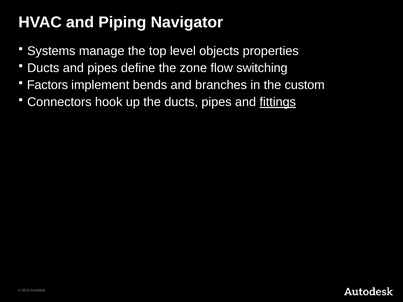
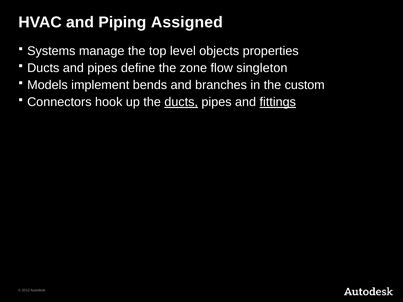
Navigator: Navigator -> Assigned (187, 22)
switching: switching -> singleton (262, 68)
Factors: Factors -> Models (47, 85)
ducts underline: none -> present (181, 102)
